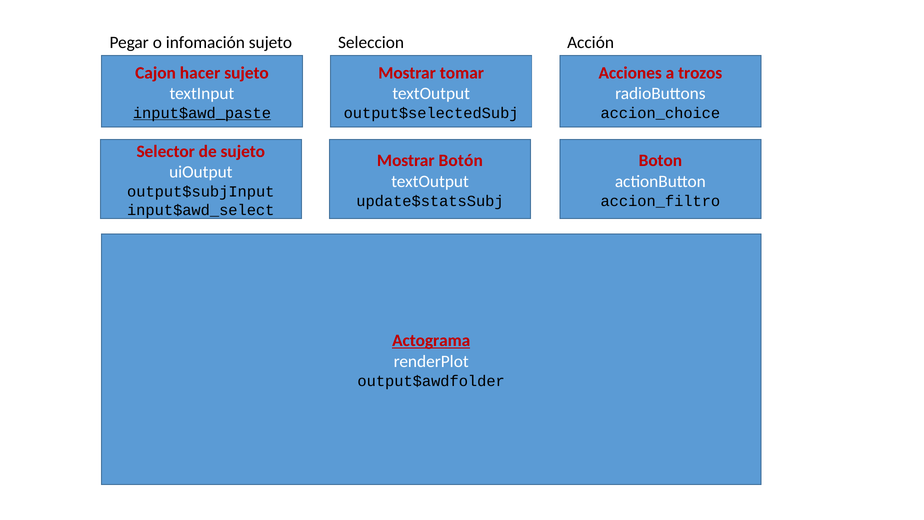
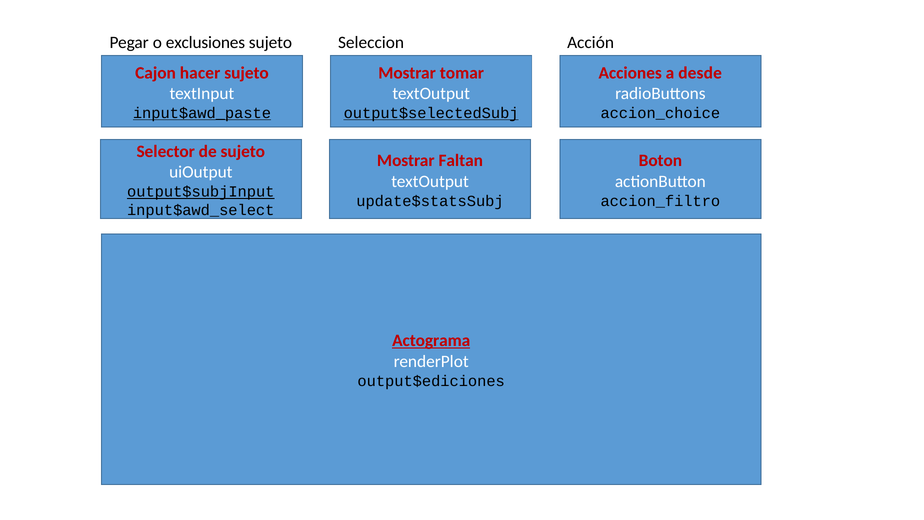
infomación: infomación -> exclusiones (205, 43)
trozos: trozos -> desde (700, 73)
output$selectedSubj underline: none -> present (431, 113)
Botón: Botón -> Faltan (461, 161)
output$subjInput underline: none -> present (201, 192)
output$awdfolder: output$awdfolder -> output$ediciones (431, 381)
